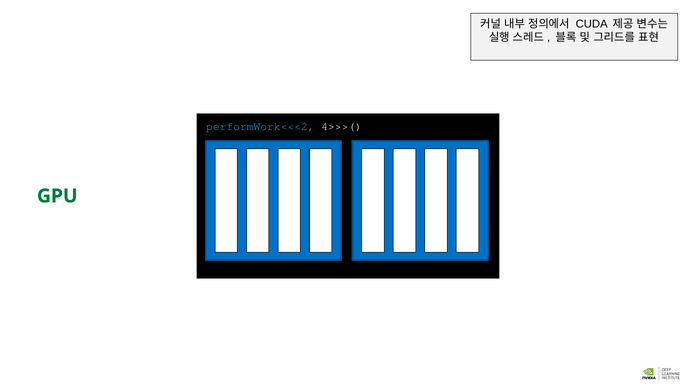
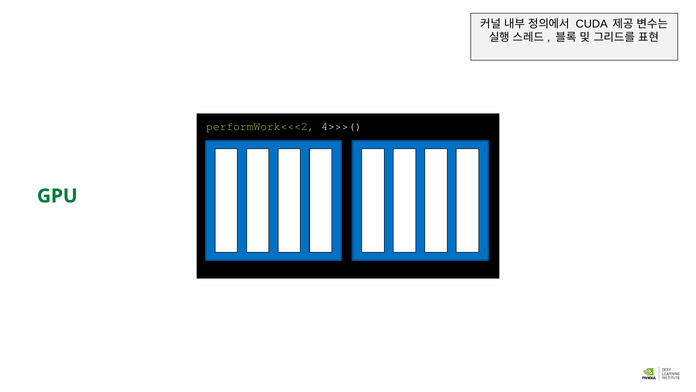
performWork<<<2 colour: light blue -> light green (260, 126)
